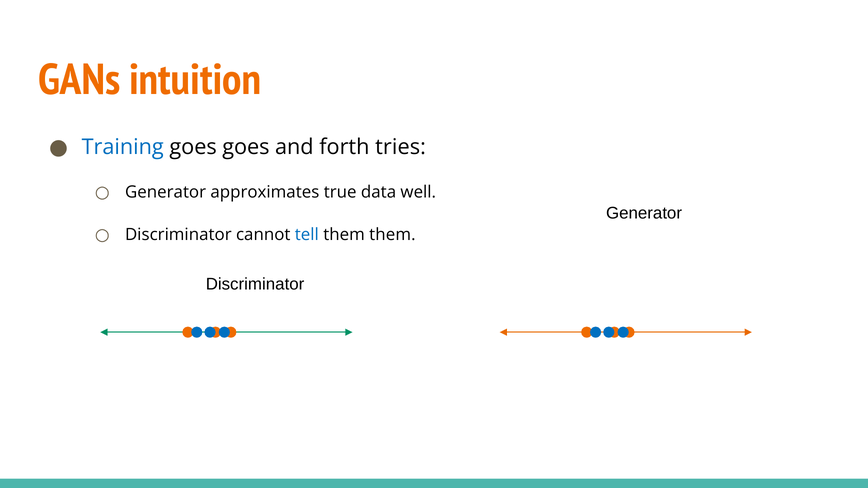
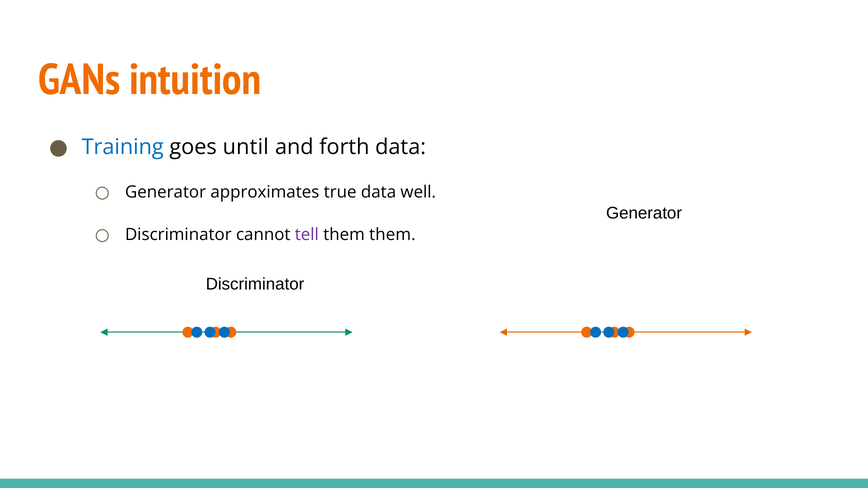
goes goes: goes -> until (246, 147)
forth tries: tries -> data (401, 147)
tell colour: blue -> purple (307, 235)
